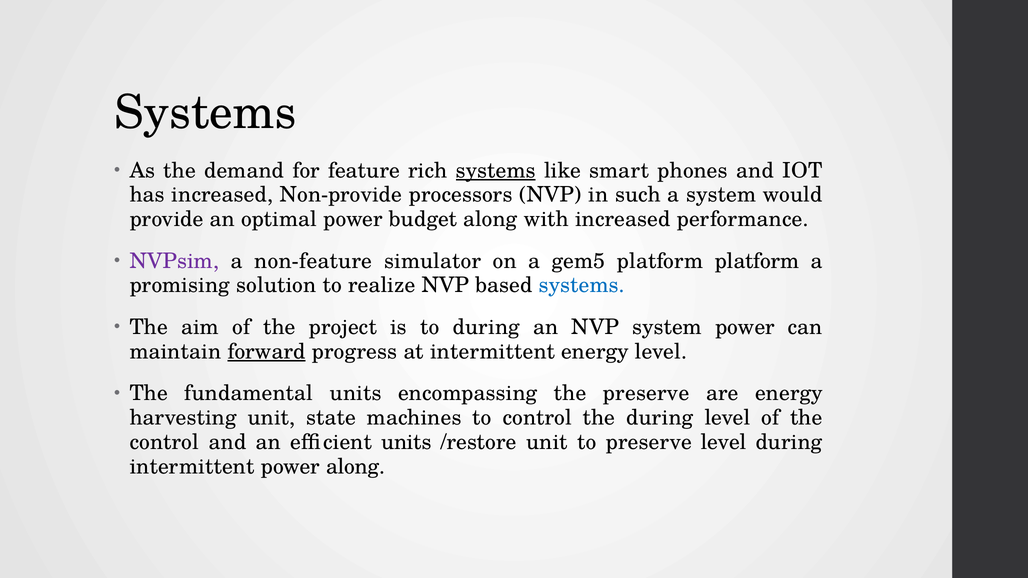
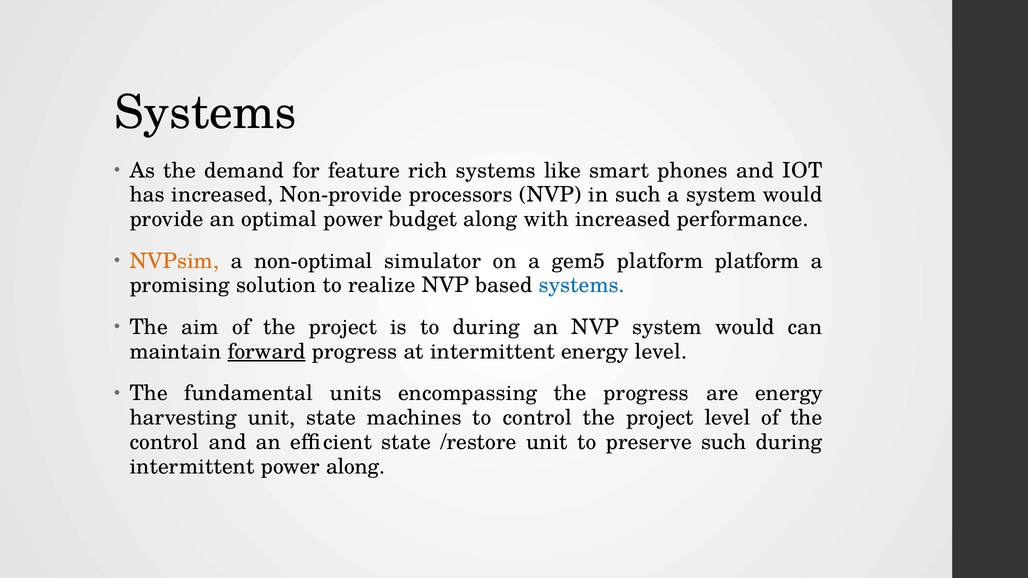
systems underline: present -> none (496, 171)
NVPsim colour: purple -> orange (174, 261)
non-feature: non-feature -> non-optimal (313, 261)
NVP system power: power -> would (745, 327)
the preserve: preserve -> progress (646, 393)
control the during: during -> project (660, 418)
efficient units: units -> state (406, 442)
preserve level: level -> such (724, 442)
